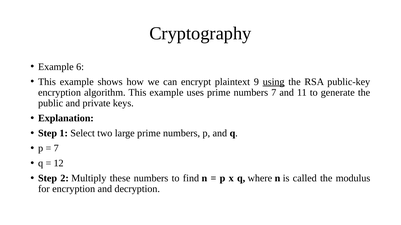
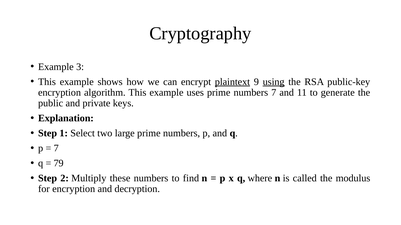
6: 6 -> 3 (80, 67)
plaintext underline: none -> present (232, 82)
12: 12 -> 79 (59, 164)
